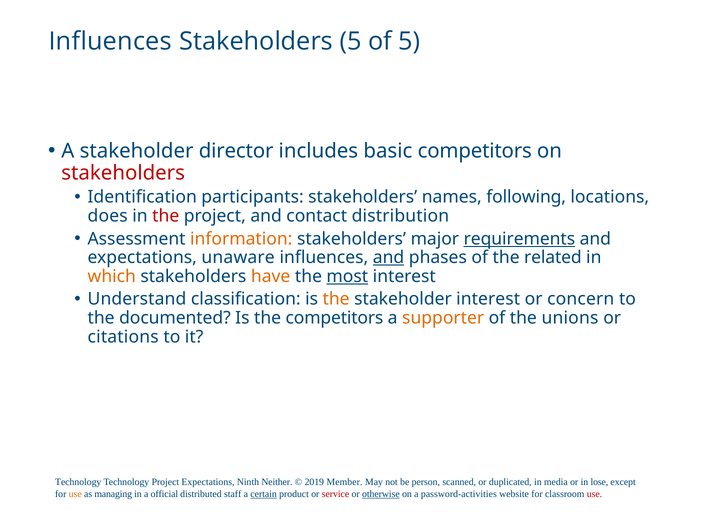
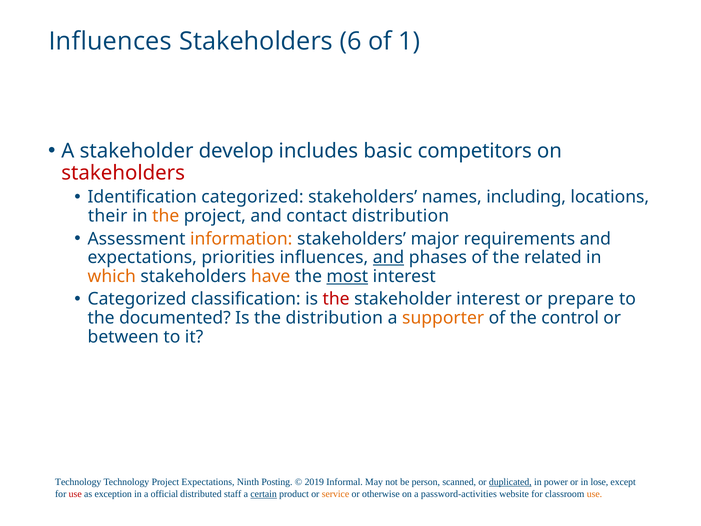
Stakeholders 5: 5 -> 6 (351, 41)
of 5: 5 -> 1 (409, 41)
director: director -> develop (236, 151)
Identification participants: participants -> categorized (252, 197)
following: following -> including (526, 197)
does: does -> their (108, 216)
the colour: red -> orange (166, 216)
requirements underline: present -> none (519, 239)
unaware: unaware -> priorities (238, 258)
Understand: Understand -> Categorized (137, 299)
the colour: orange -> red (336, 299)
concern: concern -> prepare (581, 299)
the competitors: competitors -> distribution (334, 318)
unions: unions -> control (570, 318)
citations: citations -> between (123, 337)
Neither: Neither -> Posting (277, 482)
Member: Member -> Informal (345, 482)
duplicated underline: none -> present (510, 482)
media: media -> power (556, 482)
use colour: orange -> red (75, 494)
managing: managing -> exception (113, 494)
service colour: red -> orange (335, 494)
otherwise underline: present -> none (381, 494)
use colour: red -> orange (594, 494)
